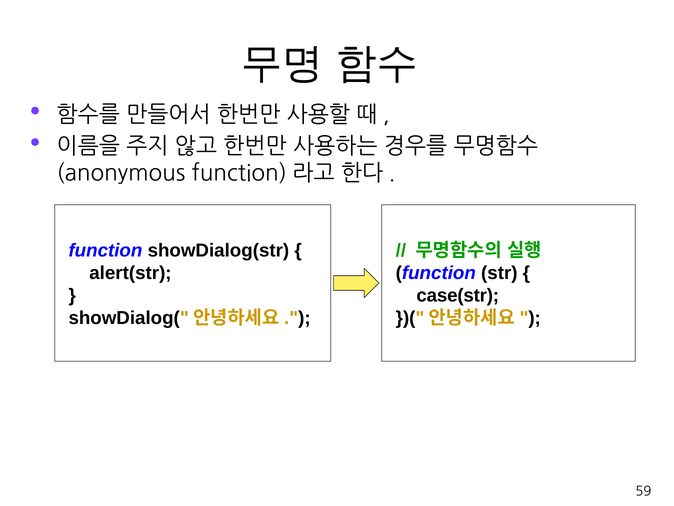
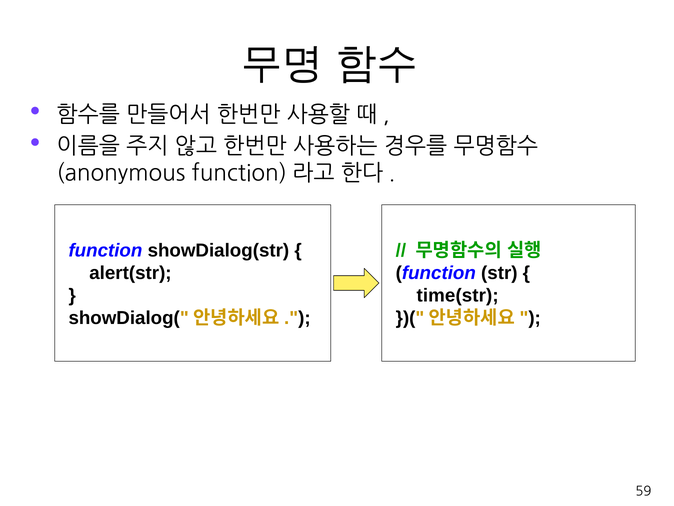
case(str: case(str -> time(str (458, 295)
